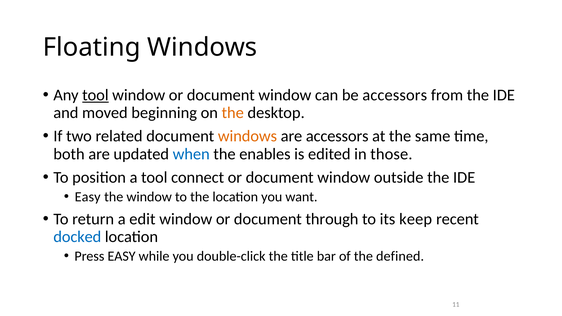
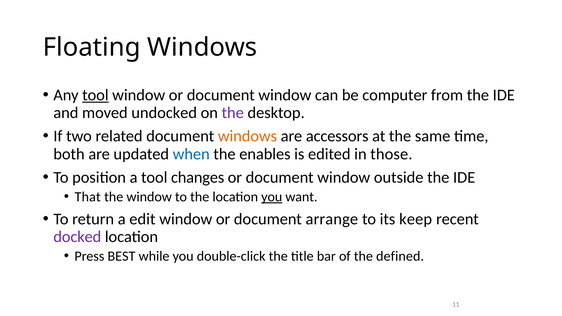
be accessors: accessors -> computer (395, 95)
beginning: beginning -> undocked (164, 113)
the colour: orange -> purple (233, 113)
connect: connect -> changes (198, 178)
Easy: Easy -> That (88, 197)
you underline: none -> present (272, 197)
through: through -> arrange (332, 219)
docked colour: blue -> purple (77, 237)
Press EASY: EASY -> BEST (121, 256)
